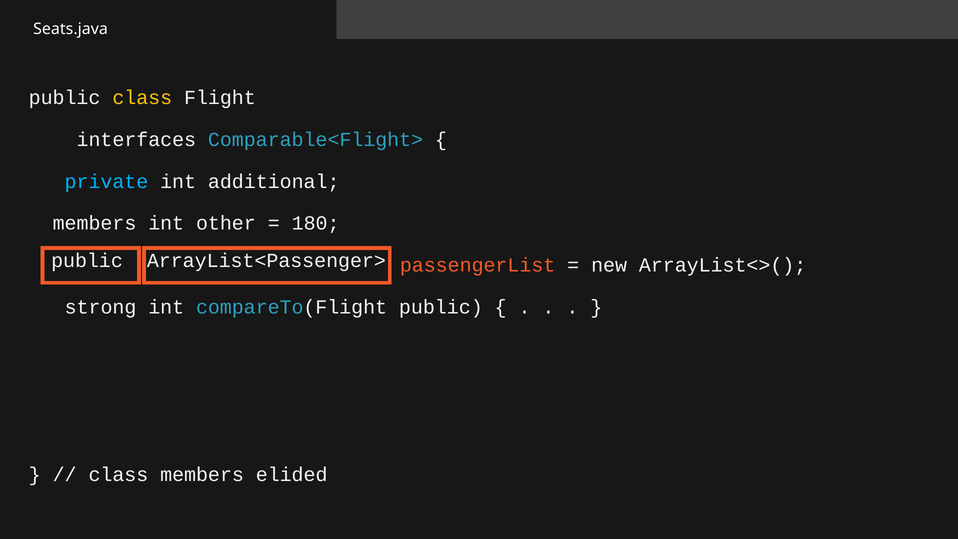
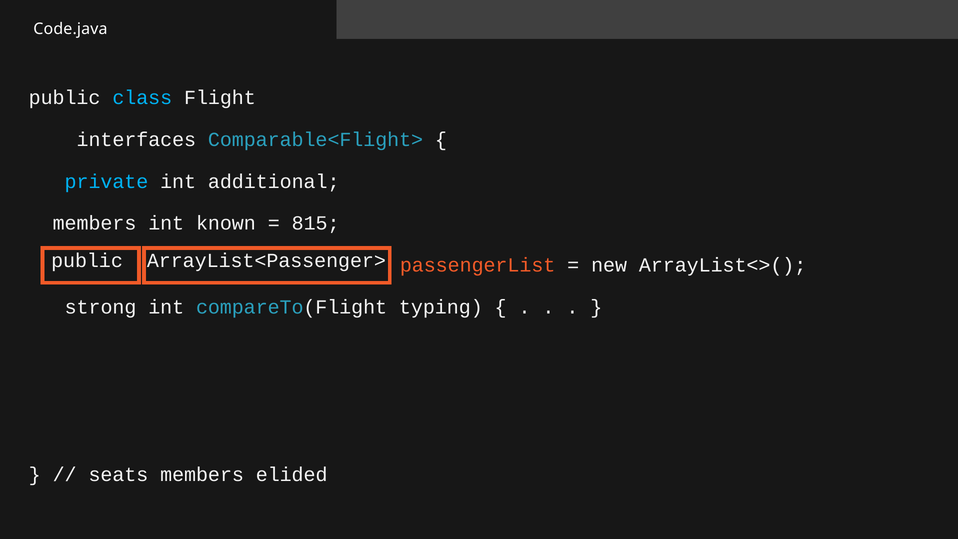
Seats.java: Seats.java -> Code.java (70, 29)
class colour: yellow -> light blue (142, 98)
other: other -> known (226, 223)
180: 180 -> 815 (316, 223)
compareTo(Flight public: public -> typing (441, 307)
class: class -> seats (118, 475)
